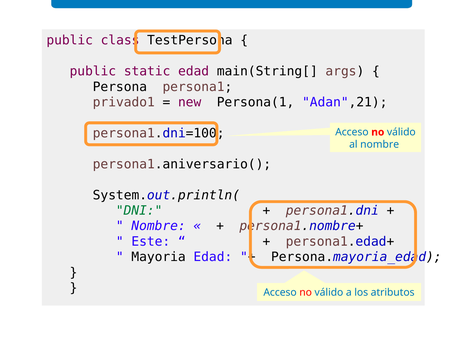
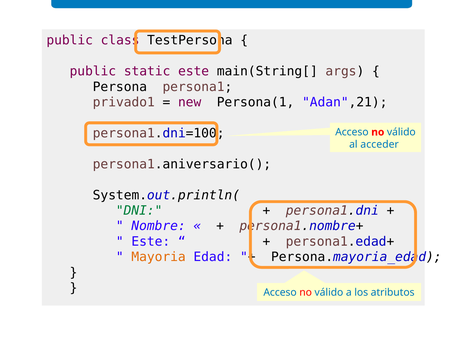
static edad: edad -> este (194, 71)
al nombre: nombre -> acceder (380, 144)
Mayoria colour: black -> orange (159, 256)
